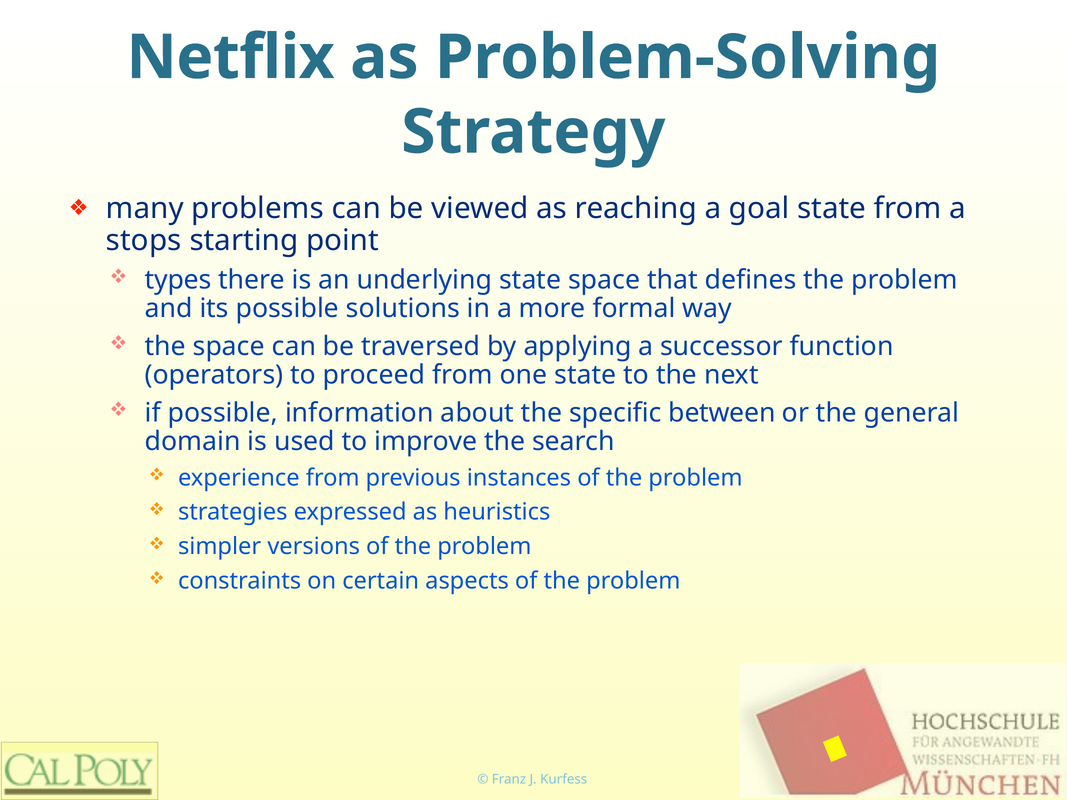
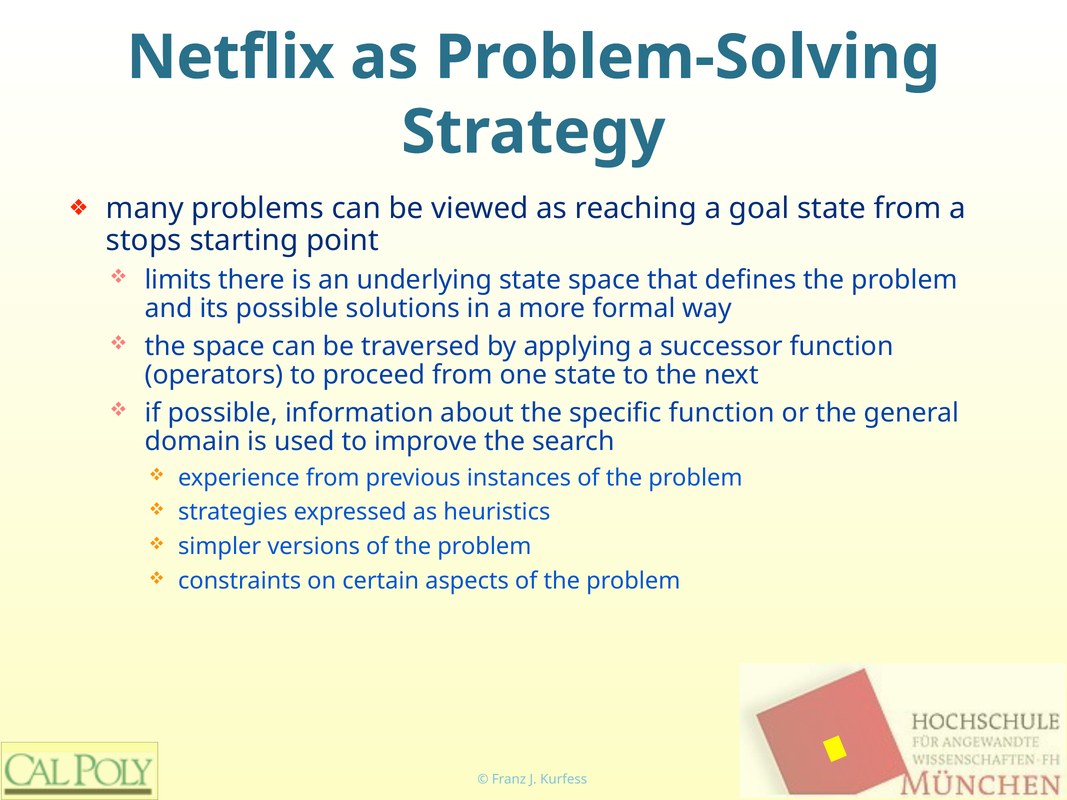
types: types -> limits (178, 280)
specific between: between -> function (722, 413)
